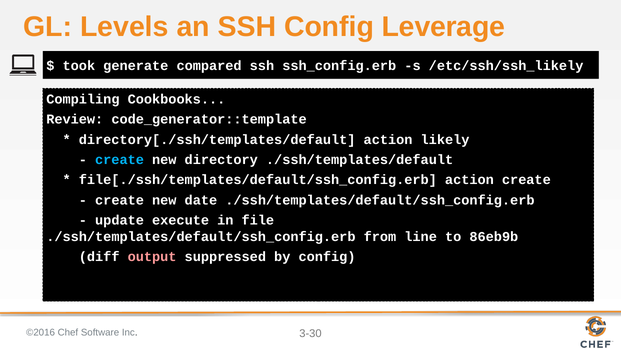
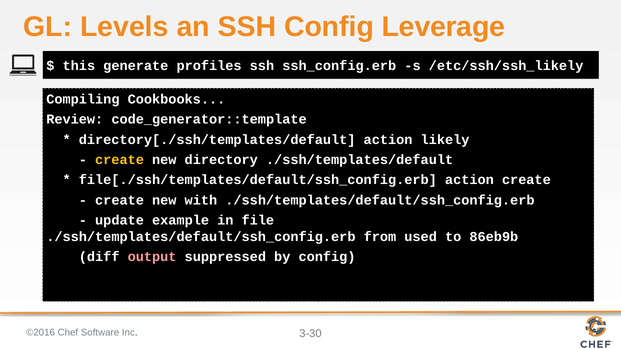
took: took -> this (79, 66)
compared: compared -> profiles (209, 66)
create colour: light blue -> yellow (120, 160)
date: date -> with (201, 200)
execute: execute -> example (181, 220)
line: line -> used (421, 237)
